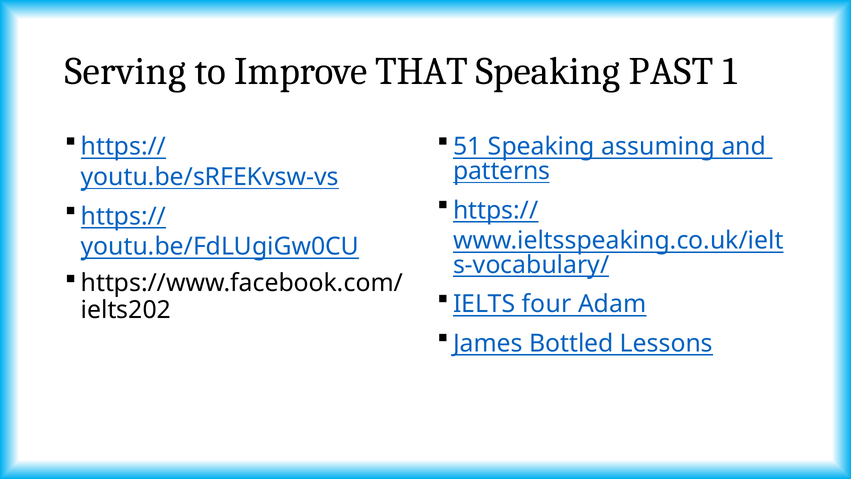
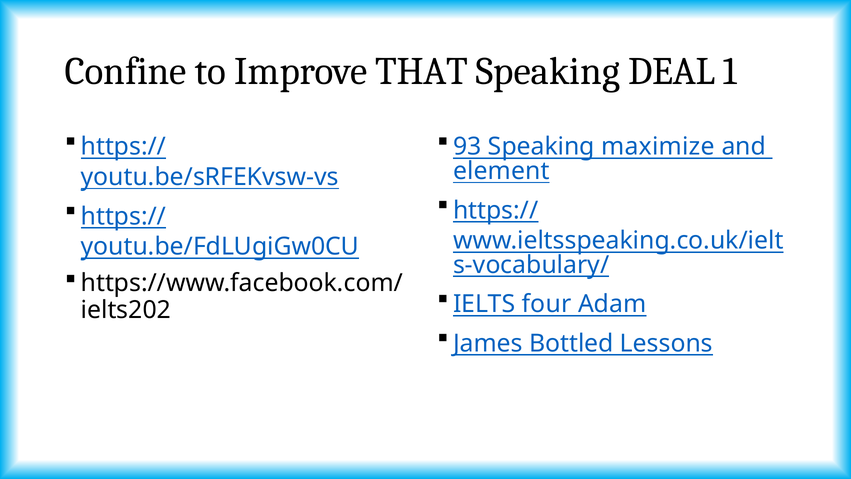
Serving: Serving -> Confine (126, 71)
PAST: PAST -> DEAL (672, 71)
51: 51 -> 93 (467, 147)
assuming: assuming -> maximize (658, 147)
patterns: patterns -> element (501, 171)
